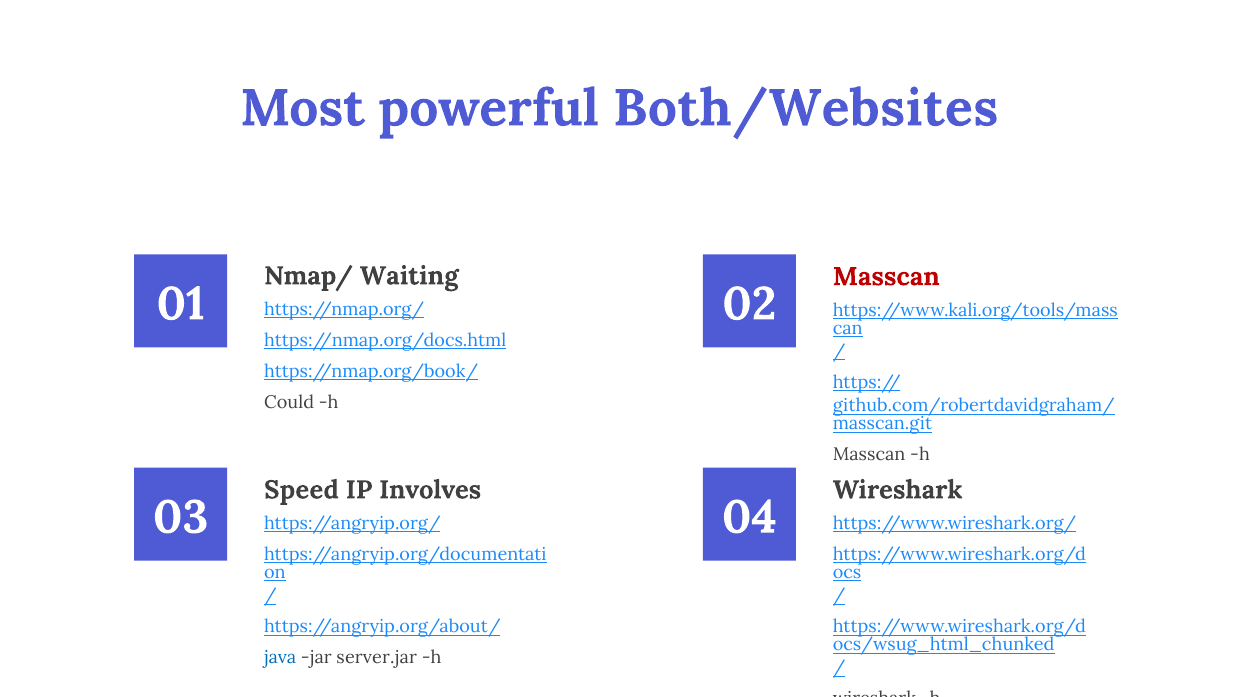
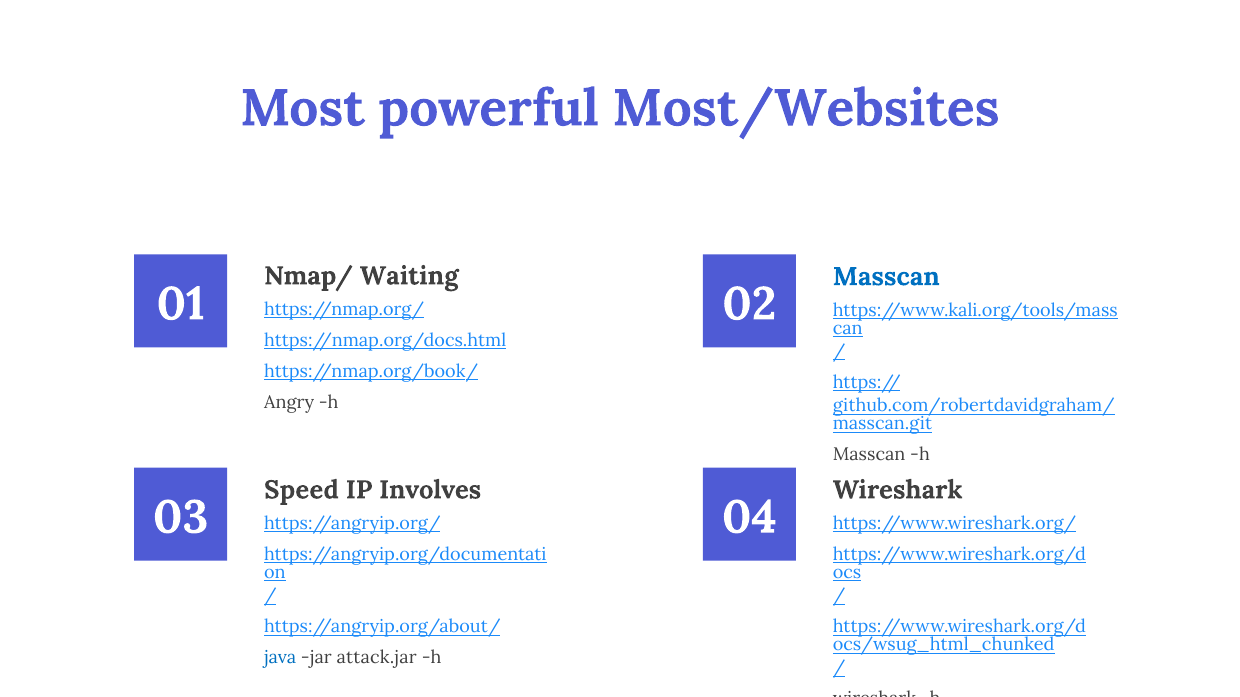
Both/Websites: Both/Websites -> Most/Websites (806, 108)
Masscan colour: red -> blue (886, 277)
Could: Could -> Angry (289, 403)
server.jar: server.jar -> attack.jar (377, 658)
